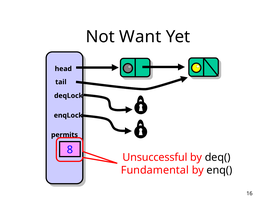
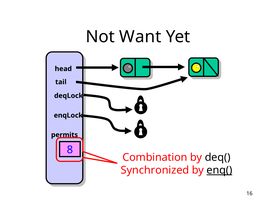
Unsuccessful: Unsuccessful -> Combination (155, 157)
Fundamental: Fundamental -> Synchronized (155, 170)
enq( underline: none -> present (219, 170)
